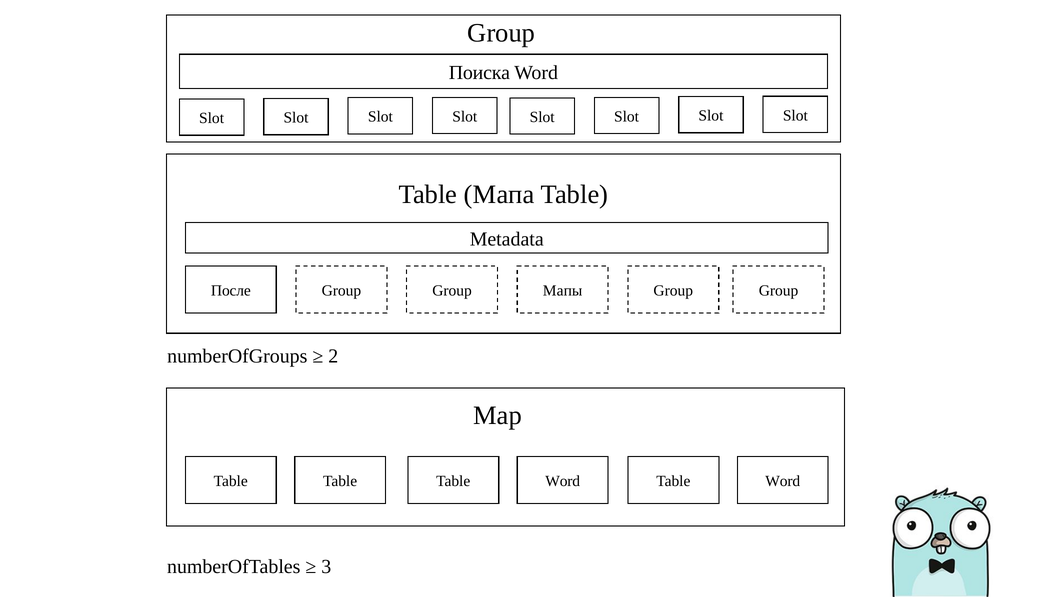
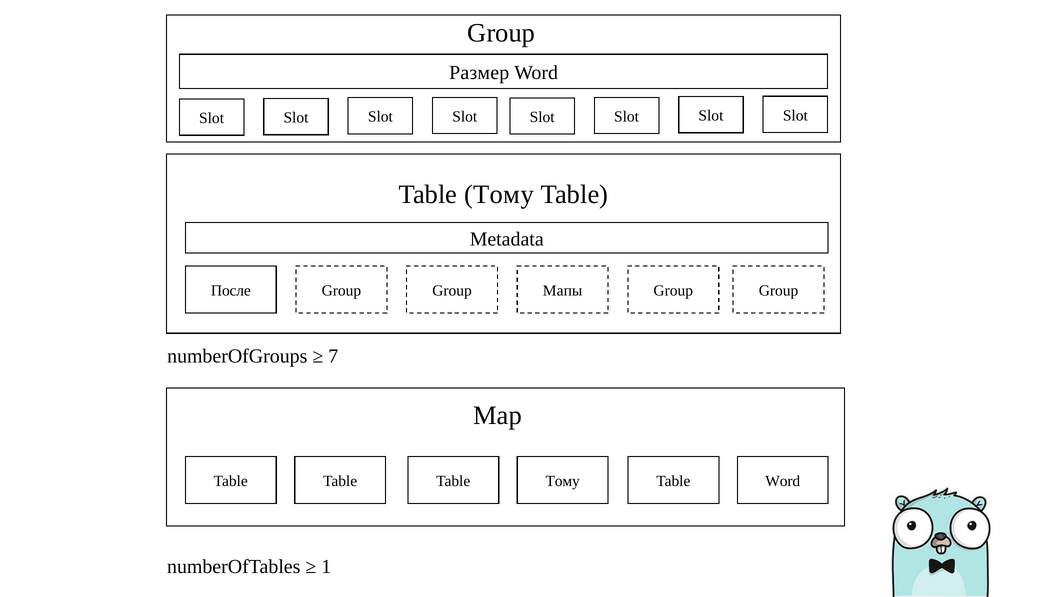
Поиска: Поиска -> Размер (479, 73)
Мапа: Мапа -> Тому (499, 194)
2: 2 -> 7 (333, 356)
Table Table Word: Word -> Тому (563, 481)
3: 3 -> 1 (326, 567)
